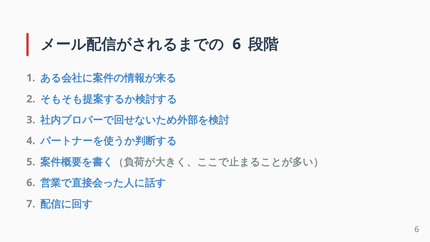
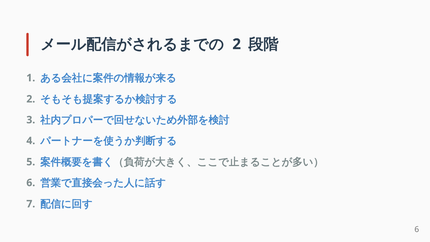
6: 6 -> 2 (237, 44)
